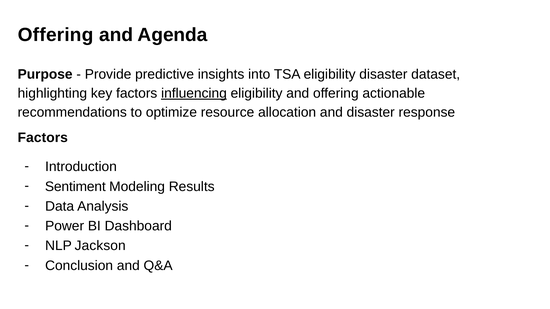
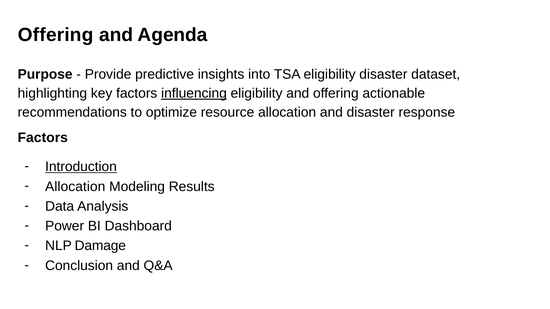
Introduction underline: none -> present (81, 167)
Sentiment: Sentiment -> Allocation (75, 187)
Jackson: Jackson -> Damage (100, 246)
